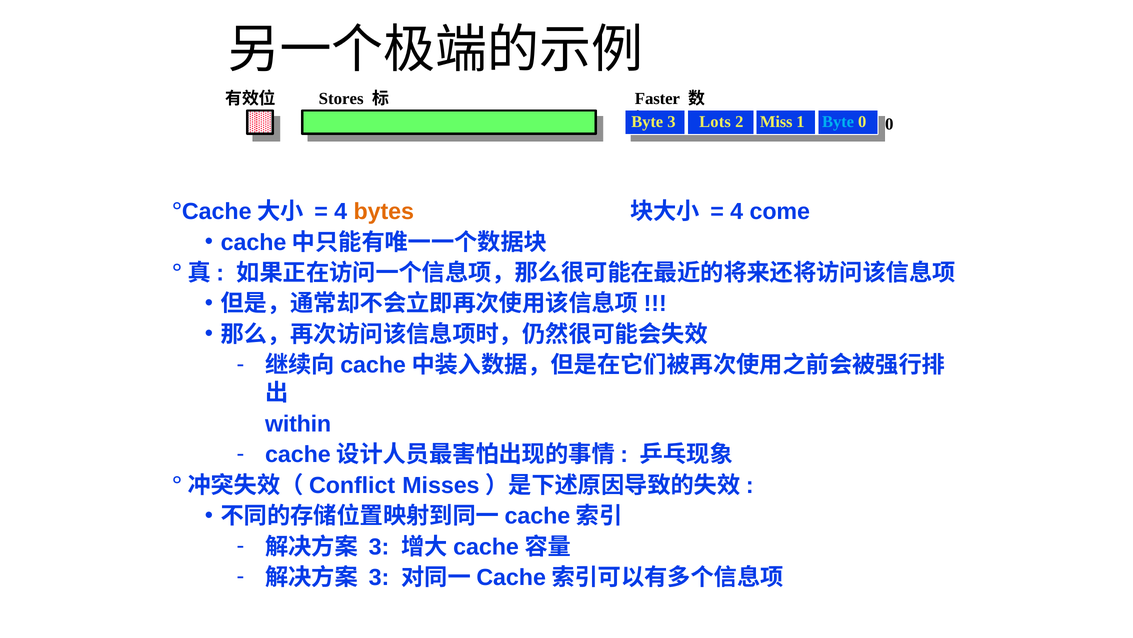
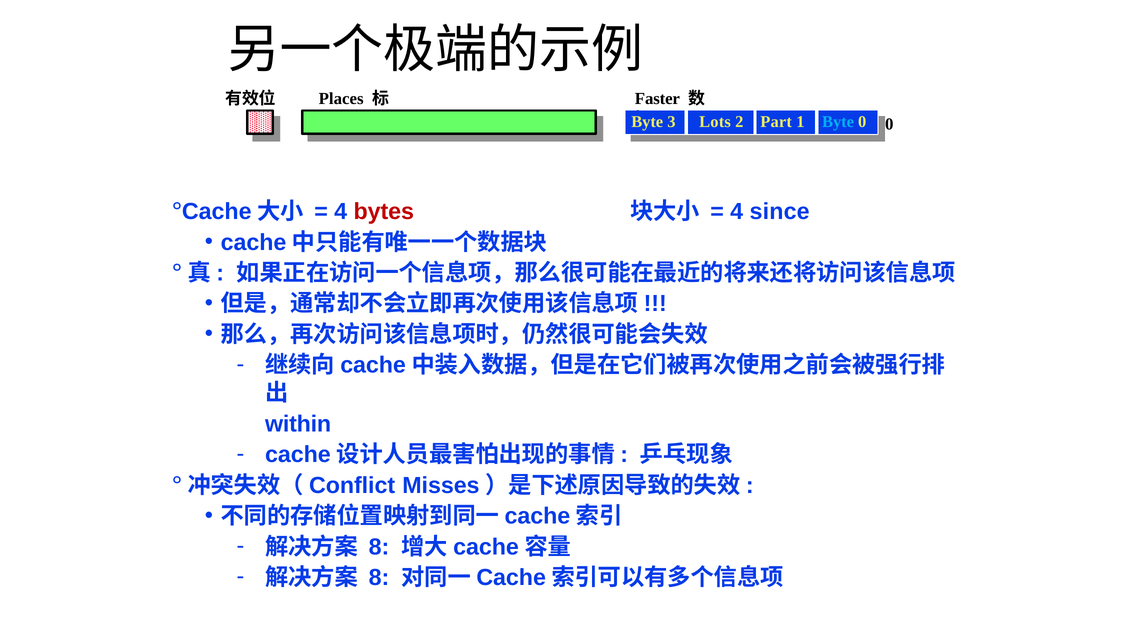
Stores: Stores -> Places (341, 99)
Miss: Miss -> Part (776, 122)
bytes colour: orange -> red (384, 211)
come: come -> since (780, 211)
3: 3 -> 8 (379, 546)
3: 3 -> 8 (379, 577)
